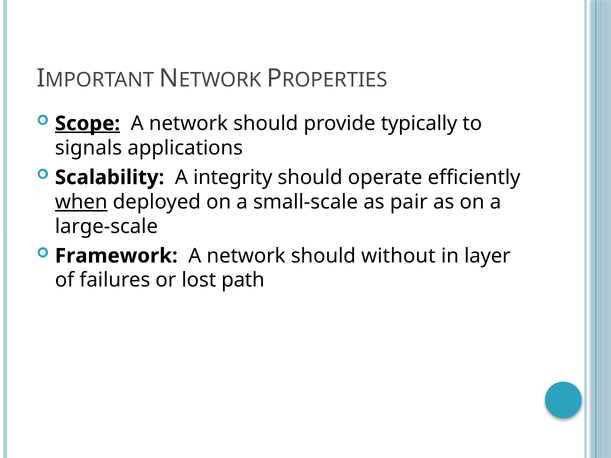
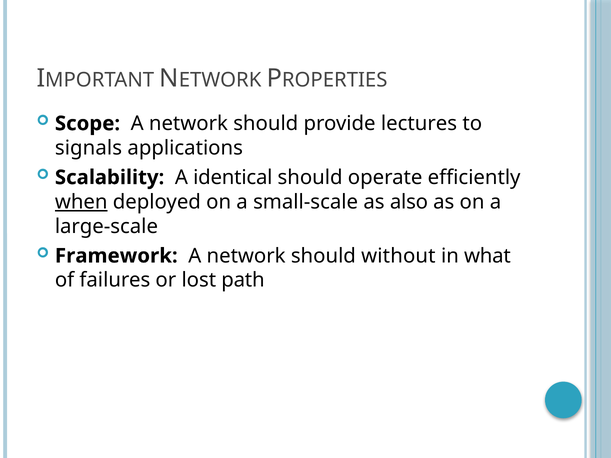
Scope underline: present -> none (87, 124)
typically: typically -> lectures (419, 124)
integrity: integrity -> identical (233, 178)
pair: pair -> also (409, 202)
layer: layer -> what (487, 256)
